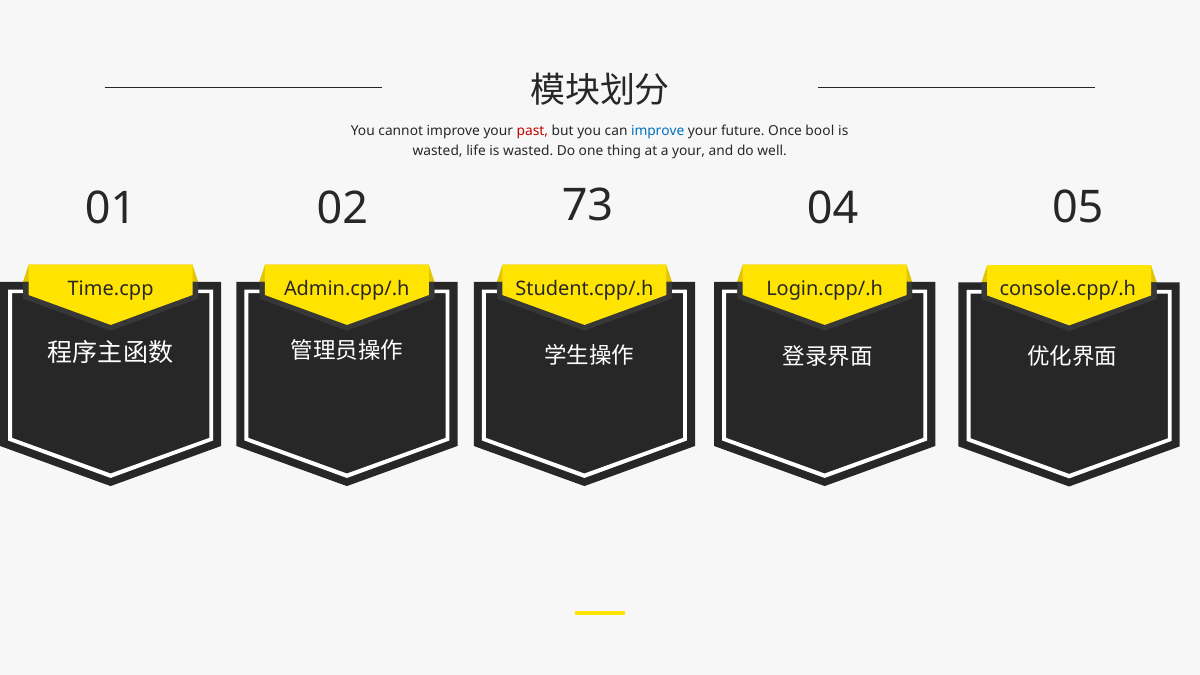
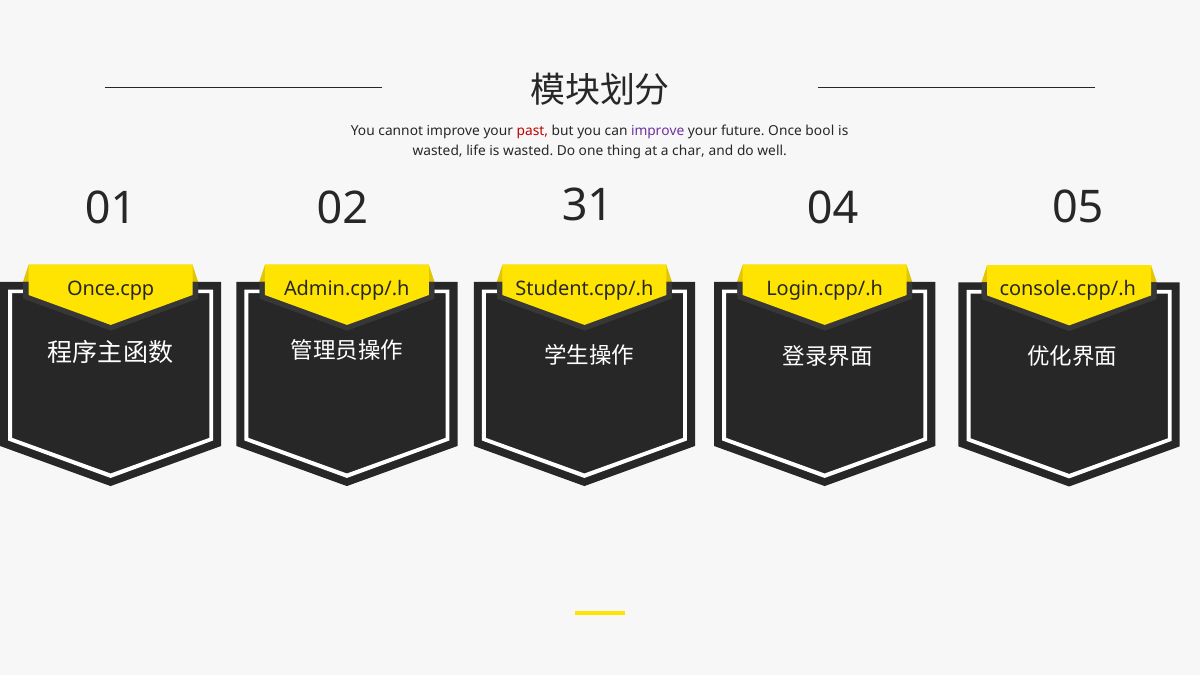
improve colour: blue -> purple (658, 131)
a your: your -> char (689, 151)
73: 73 -> 31 (587, 206)
Time.cpp: Time.cpp -> Once.cpp (111, 288)
